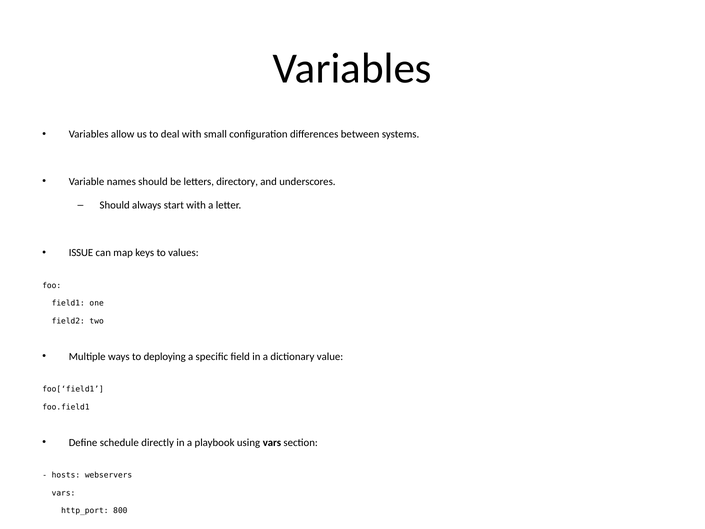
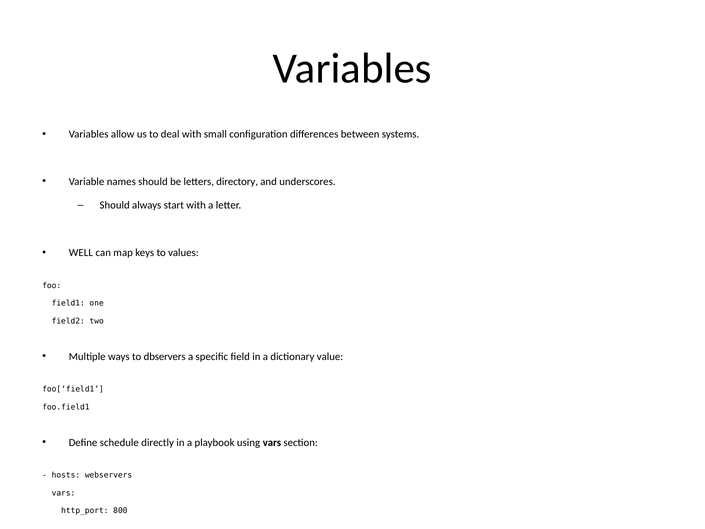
ISSUE: ISSUE -> WELL (81, 253)
deploying: deploying -> dbservers (165, 356)
